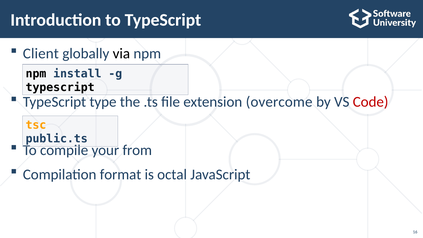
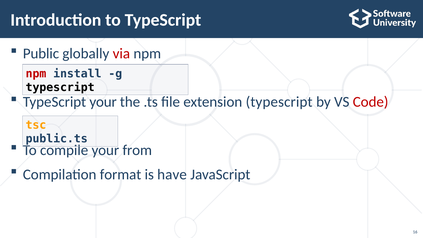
Client: Client -> Public (41, 54)
via colour: black -> red (121, 54)
npm colour: black -> red (36, 74)
TypeScript type: type -> your (103, 102)
extension overcome: overcome -> typescript (279, 102)
octal: octal -> have (172, 174)
